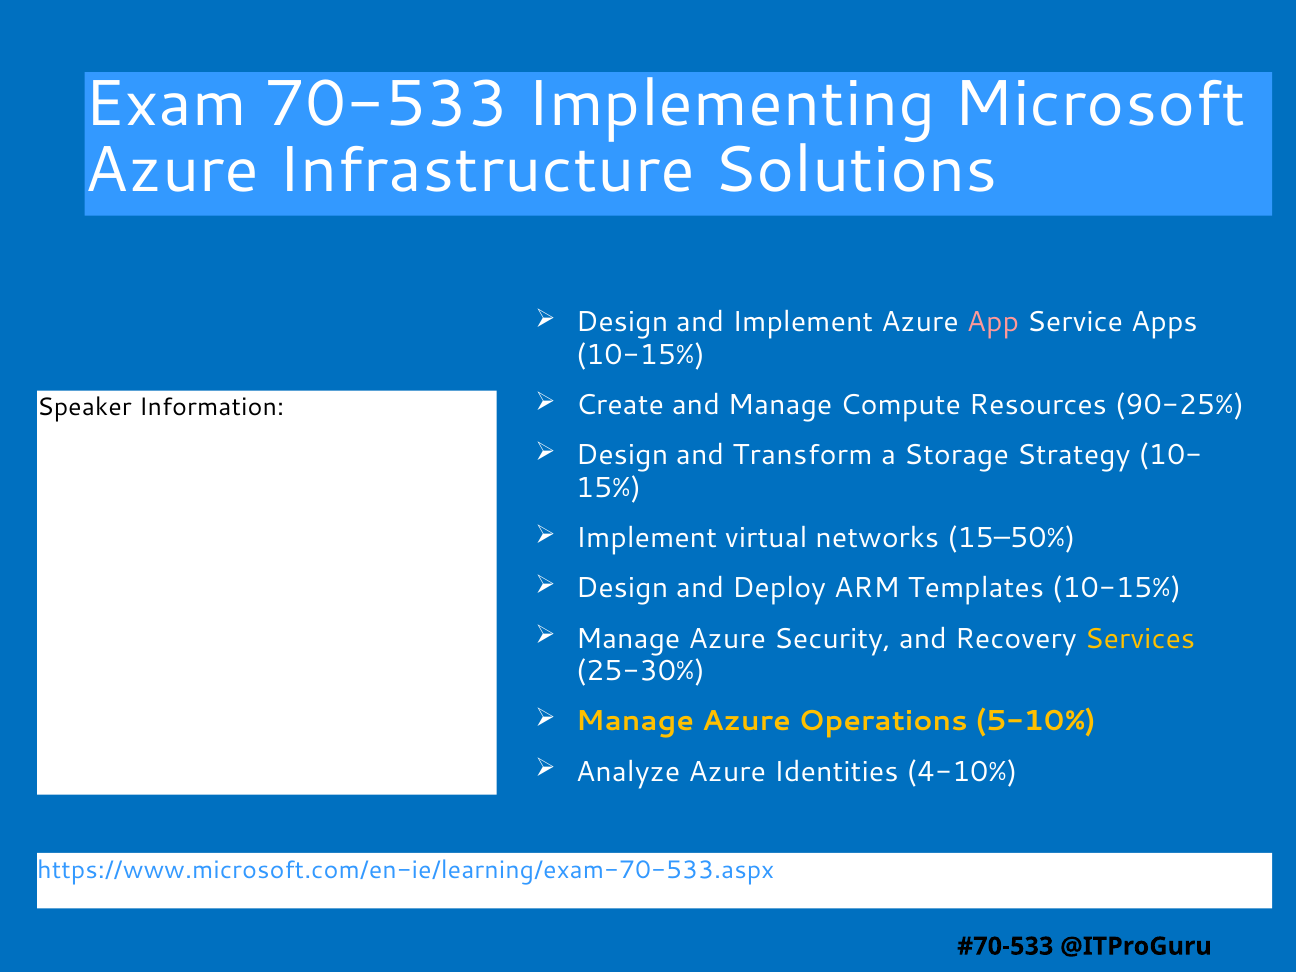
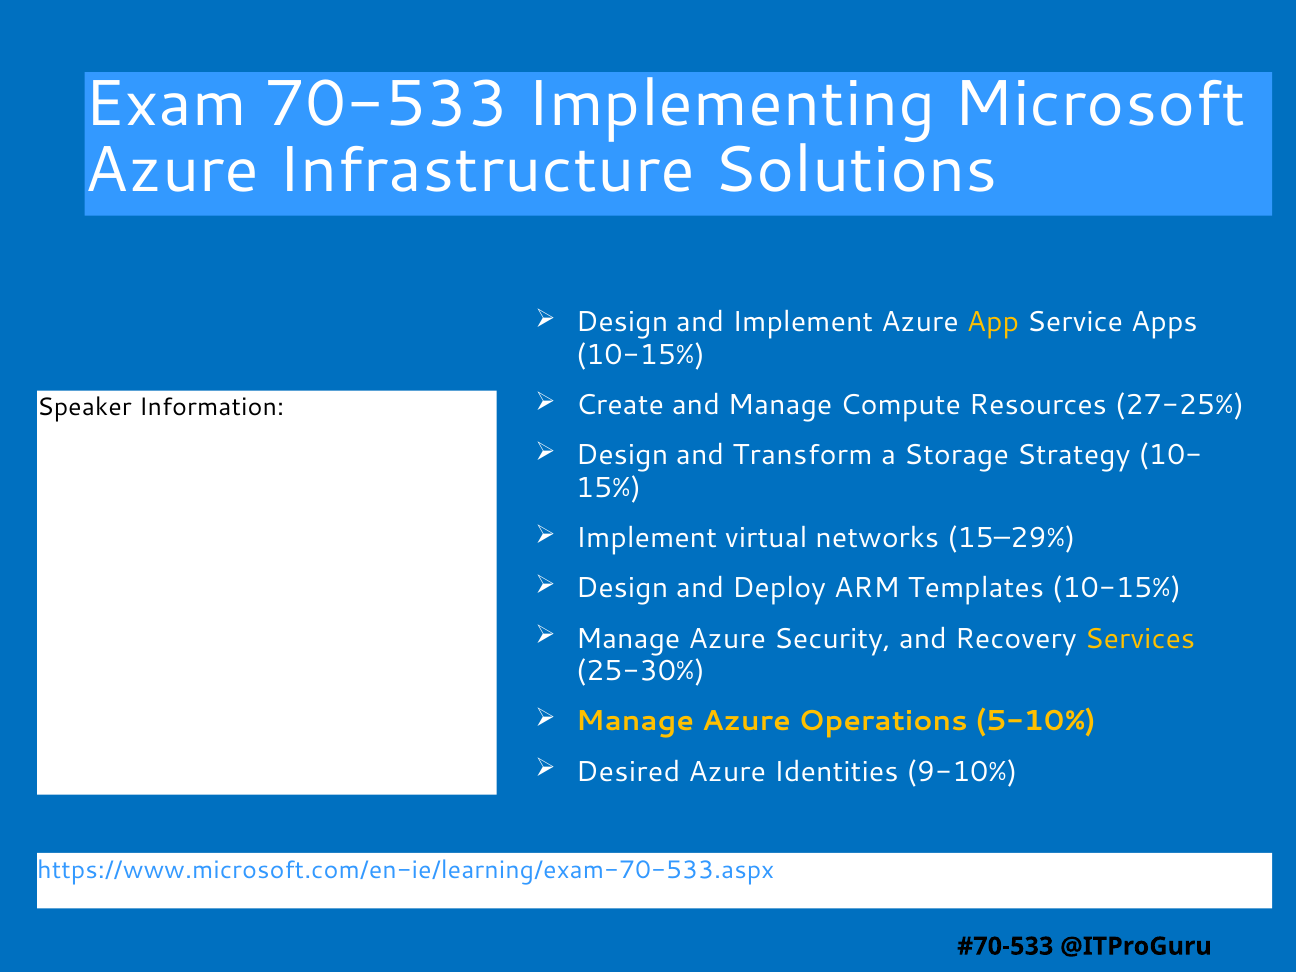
App colour: pink -> yellow (993, 322)
90-25%: 90-25% -> 27-25% (1180, 405)
15–50%: 15–50% -> 15–29% (1011, 538)
Analyze: Analyze -> Desired (628, 772)
4-10%: 4-10% -> 9-10% (962, 772)
